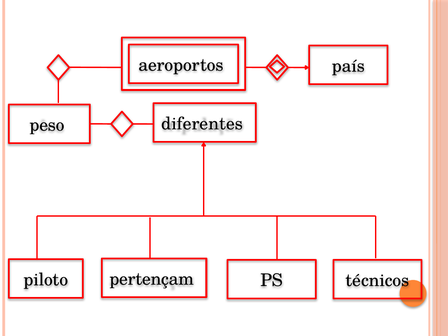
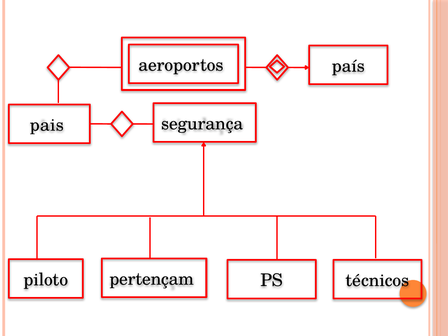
diferentes: diferentes -> segurança (202, 124)
peso: peso -> pais (47, 125)
